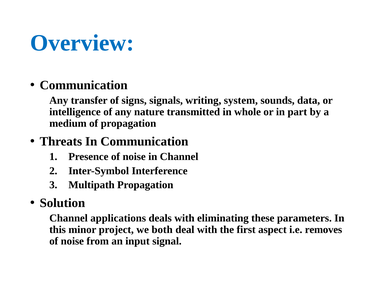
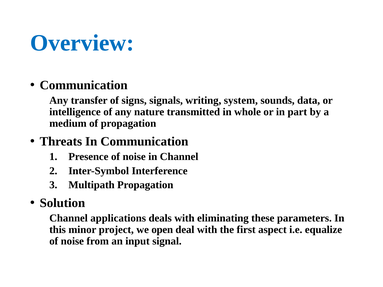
both: both -> open (162, 230)
removes: removes -> equalize (323, 230)
